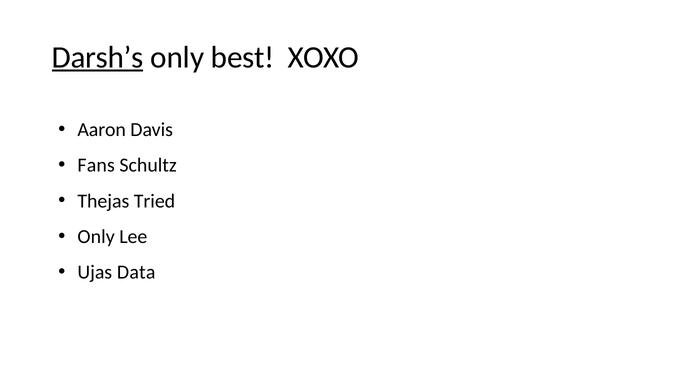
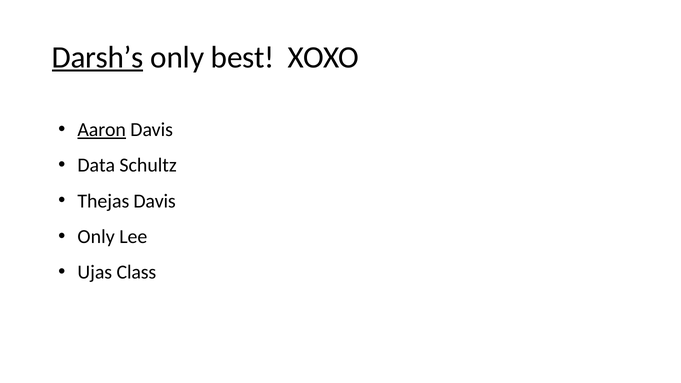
Aaron underline: none -> present (102, 130)
Fans: Fans -> Data (96, 165)
Thejas Tried: Tried -> Davis (155, 201)
Data: Data -> Class (136, 272)
